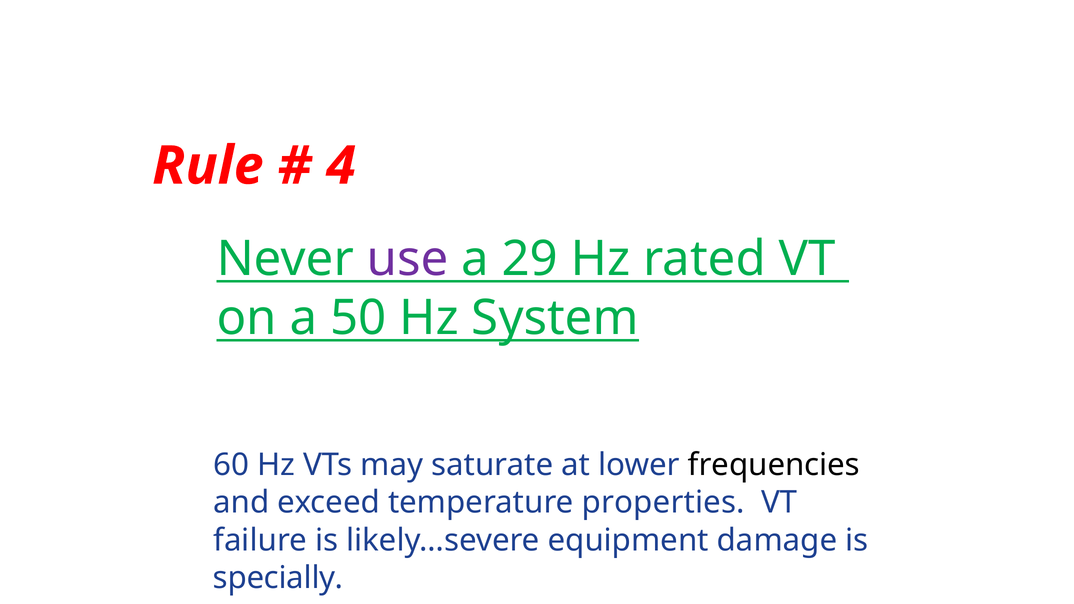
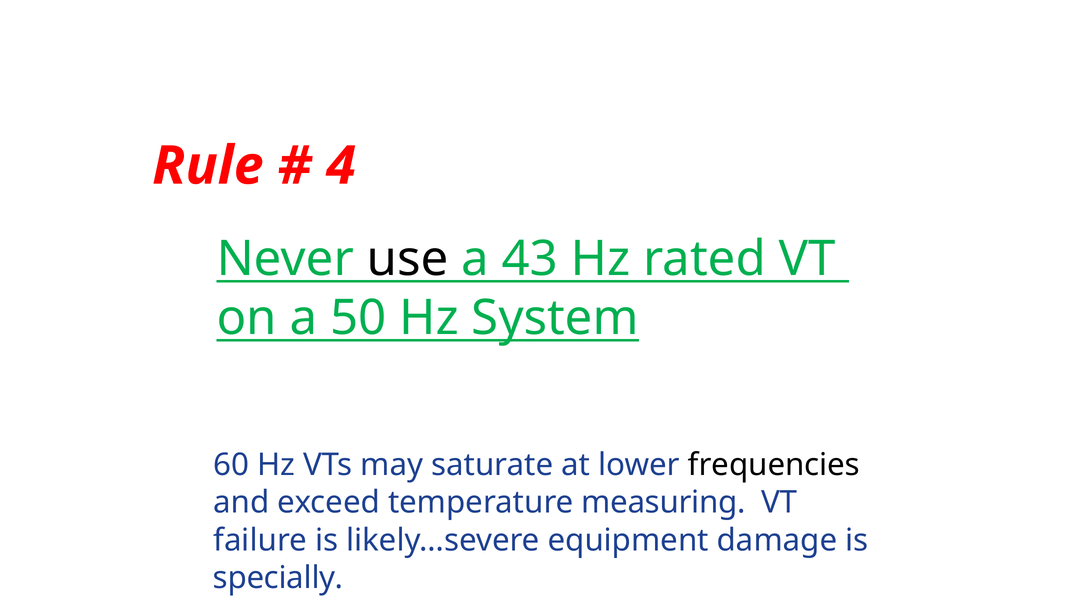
use colour: purple -> black (408, 259)
29: 29 -> 43 (530, 259)
properties: properties -> measuring (663, 503)
